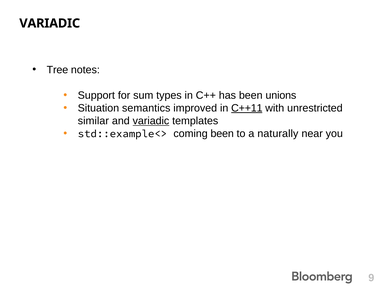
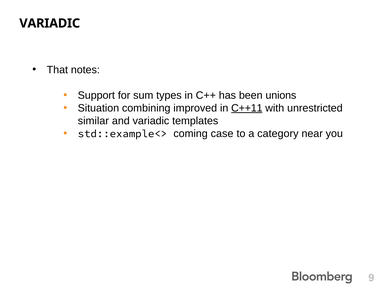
Tree: Tree -> That (57, 70)
semantics: semantics -> combining (146, 108)
variadic underline: present -> none (151, 121)
coming been: been -> case (222, 133)
naturally: naturally -> category (278, 133)
